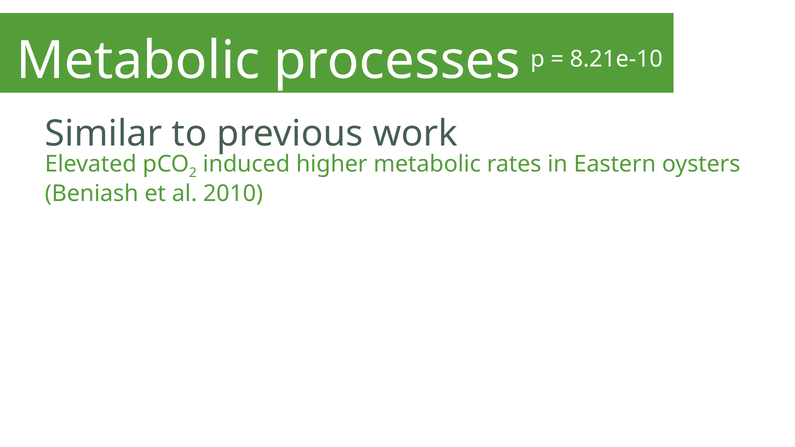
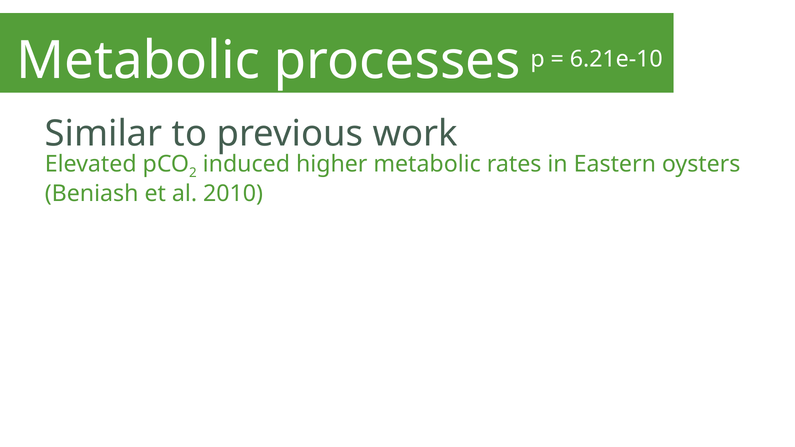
8.21e-10: 8.21e-10 -> 6.21e-10 (616, 59)
